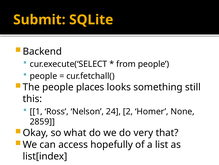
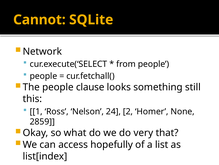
Submit: Submit -> Cannot (39, 20)
Backend: Backend -> Network (42, 51)
places: places -> clause (90, 87)
